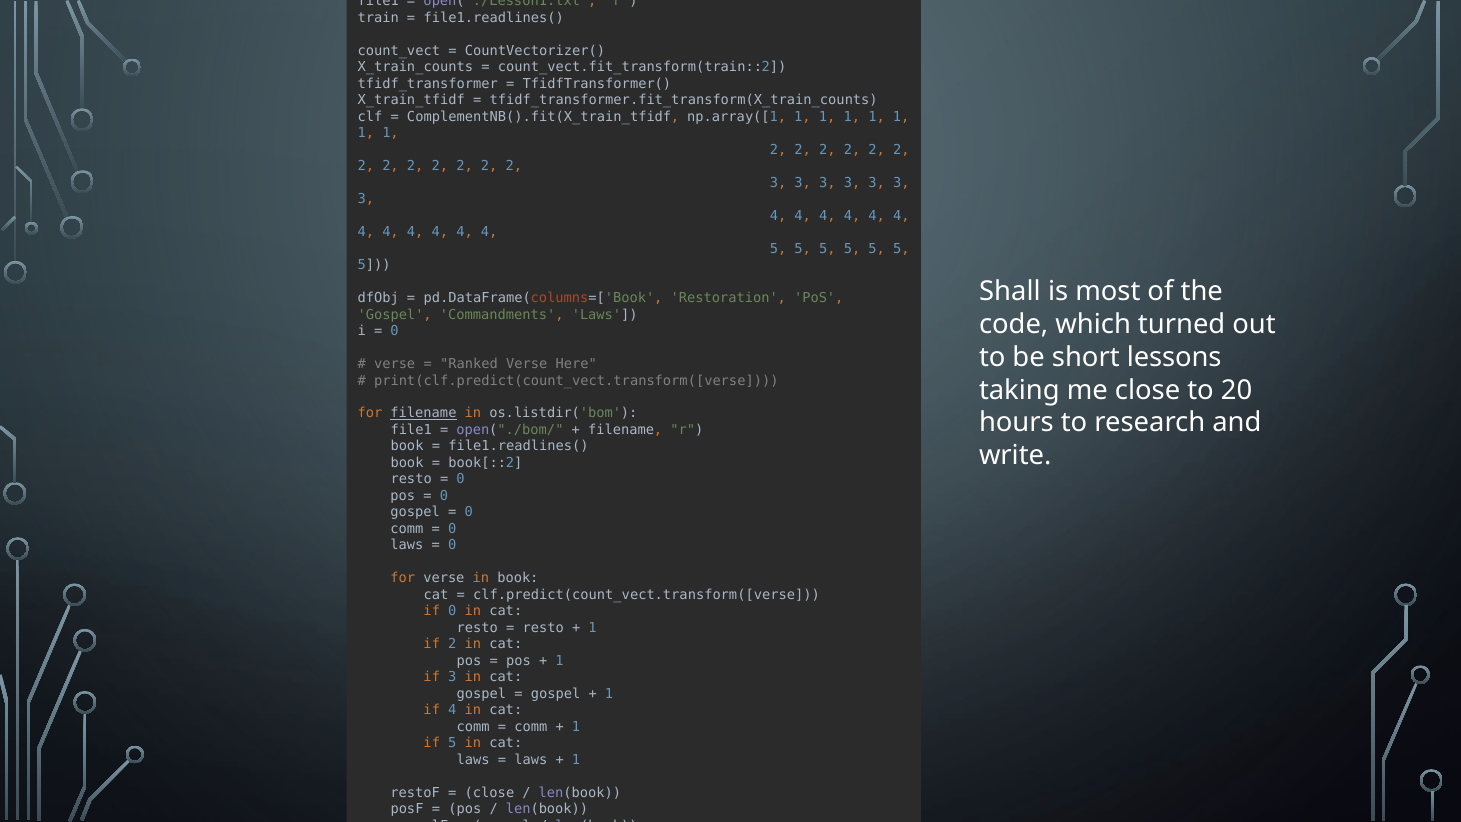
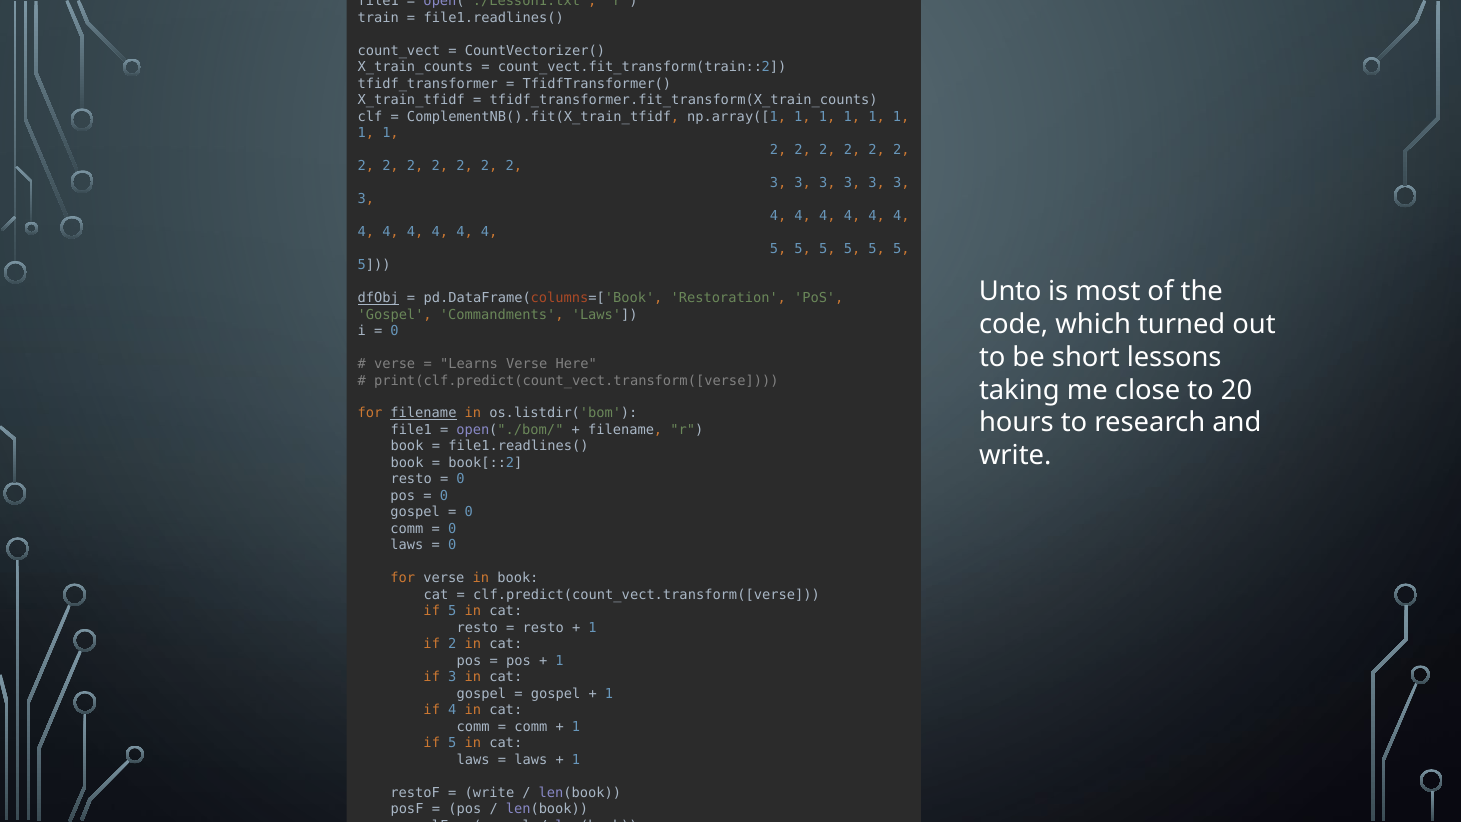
Shall: Shall -> Unto (1010, 291)
dfObj underline: none -> present (378, 298)
Ranked: Ranked -> Learns (469, 364)
0: 0 -> 5 (452, 611)
close: close -> write (489, 792)
